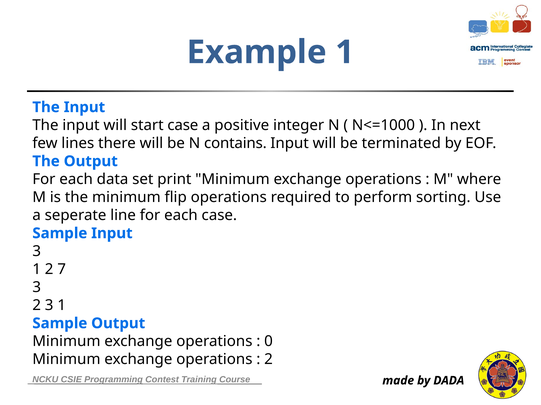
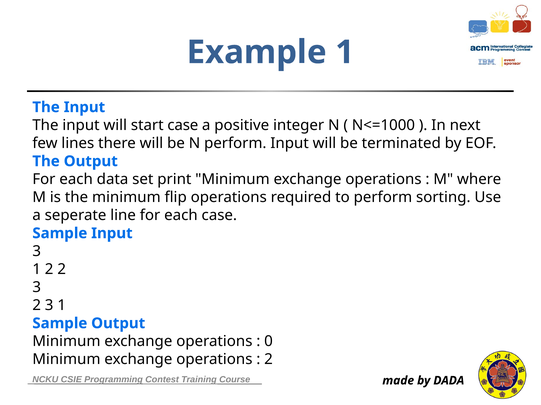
N contains: contains -> perform (235, 143)
2 7: 7 -> 2 (62, 270)
